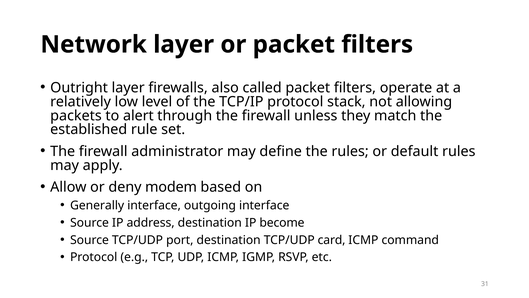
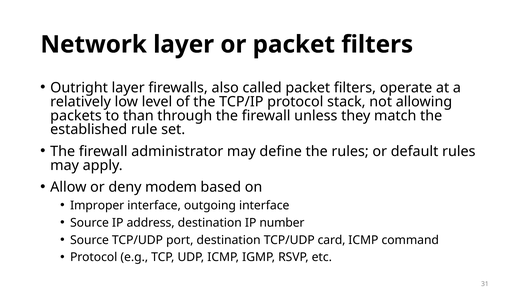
alert: alert -> than (138, 115)
Generally: Generally -> Improper (97, 205)
become: become -> number (282, 223)
